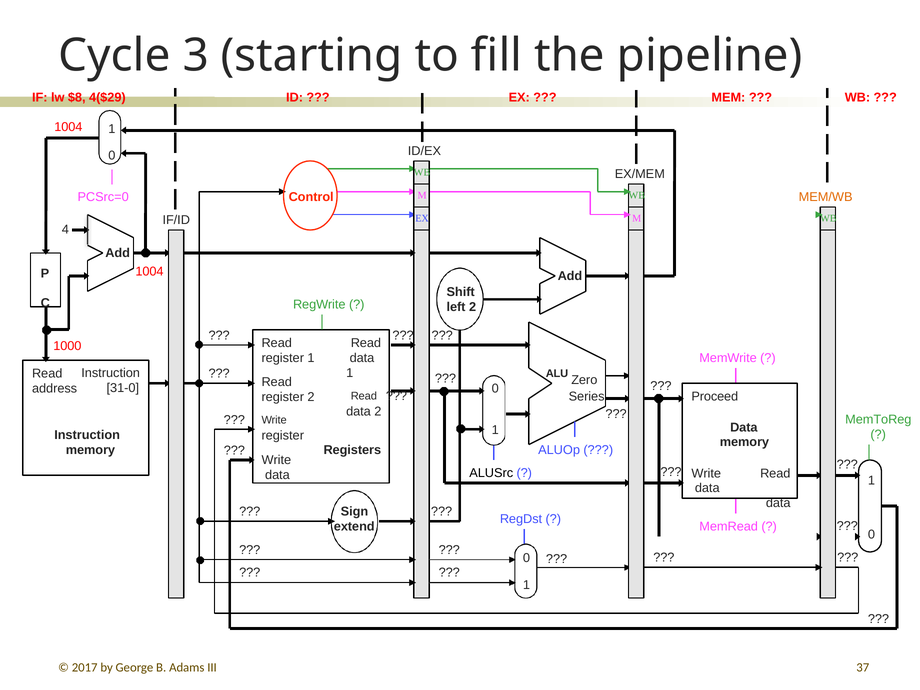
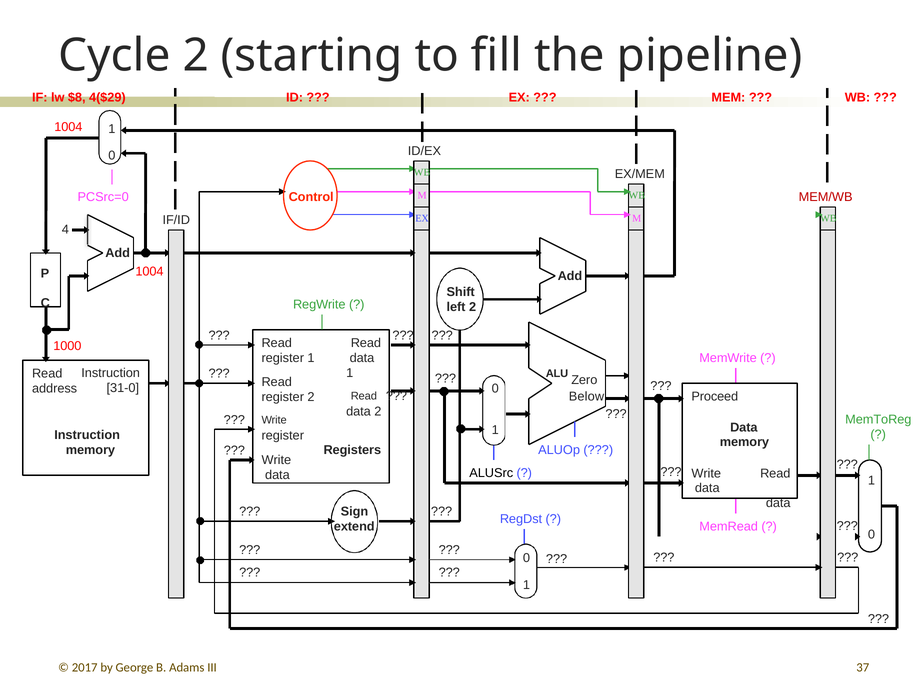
Cycle 3: 3 -> 2 (196, 56)
MEM/WB colour: orange -> red (826, 197)
Series: Series -> Below (586, 396)
